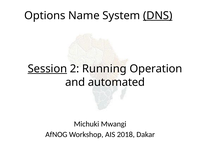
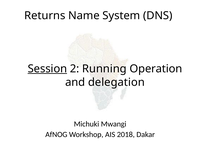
Options: Options -> Returns (45, 16)
DNS underline: present -> none (158, 16)
automated: automated -> delegation (116, 82)
